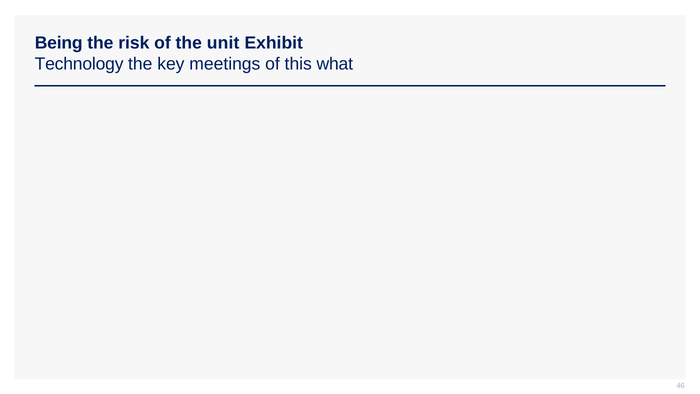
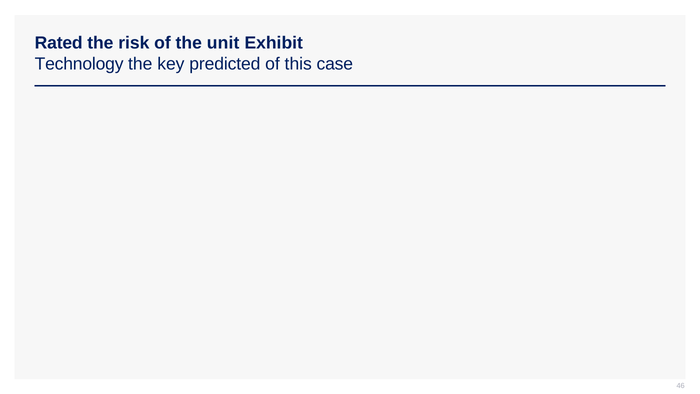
Being: Being -> Rated (59, 43)
meetings: meetings -> predicted (225, 64)
what: what -> case (335, 64)
